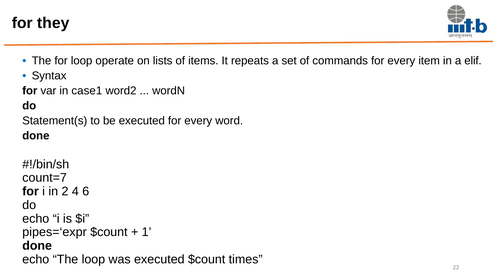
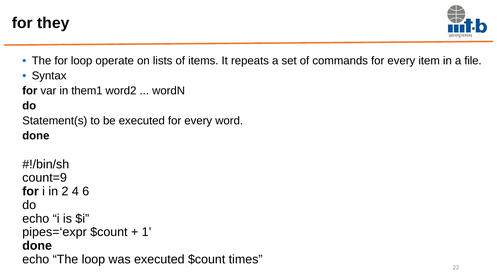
elif: elif -> file (473, 61)
case1: case1 -> them1 (87, 91)
count=7: count=7 -> count=9 (45, 178)
